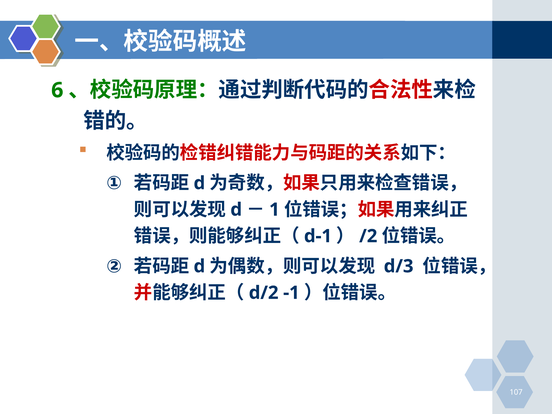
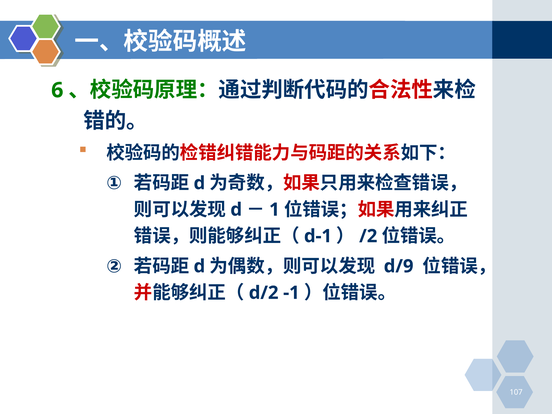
d/3: d/3 -> d/9 (399, 266)
